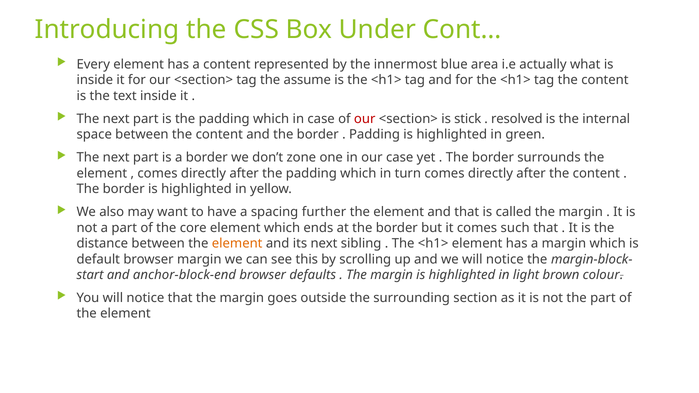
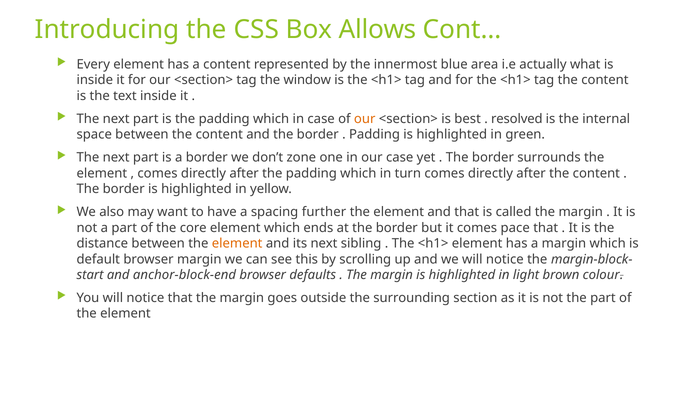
Under: Under -> Allows (378, 30)
assume: assume -> window (307, 80)
our colour: red -> orange (365, 119)
stick: stick -> best (468, 119)
such: such -> pace (515, 228)
